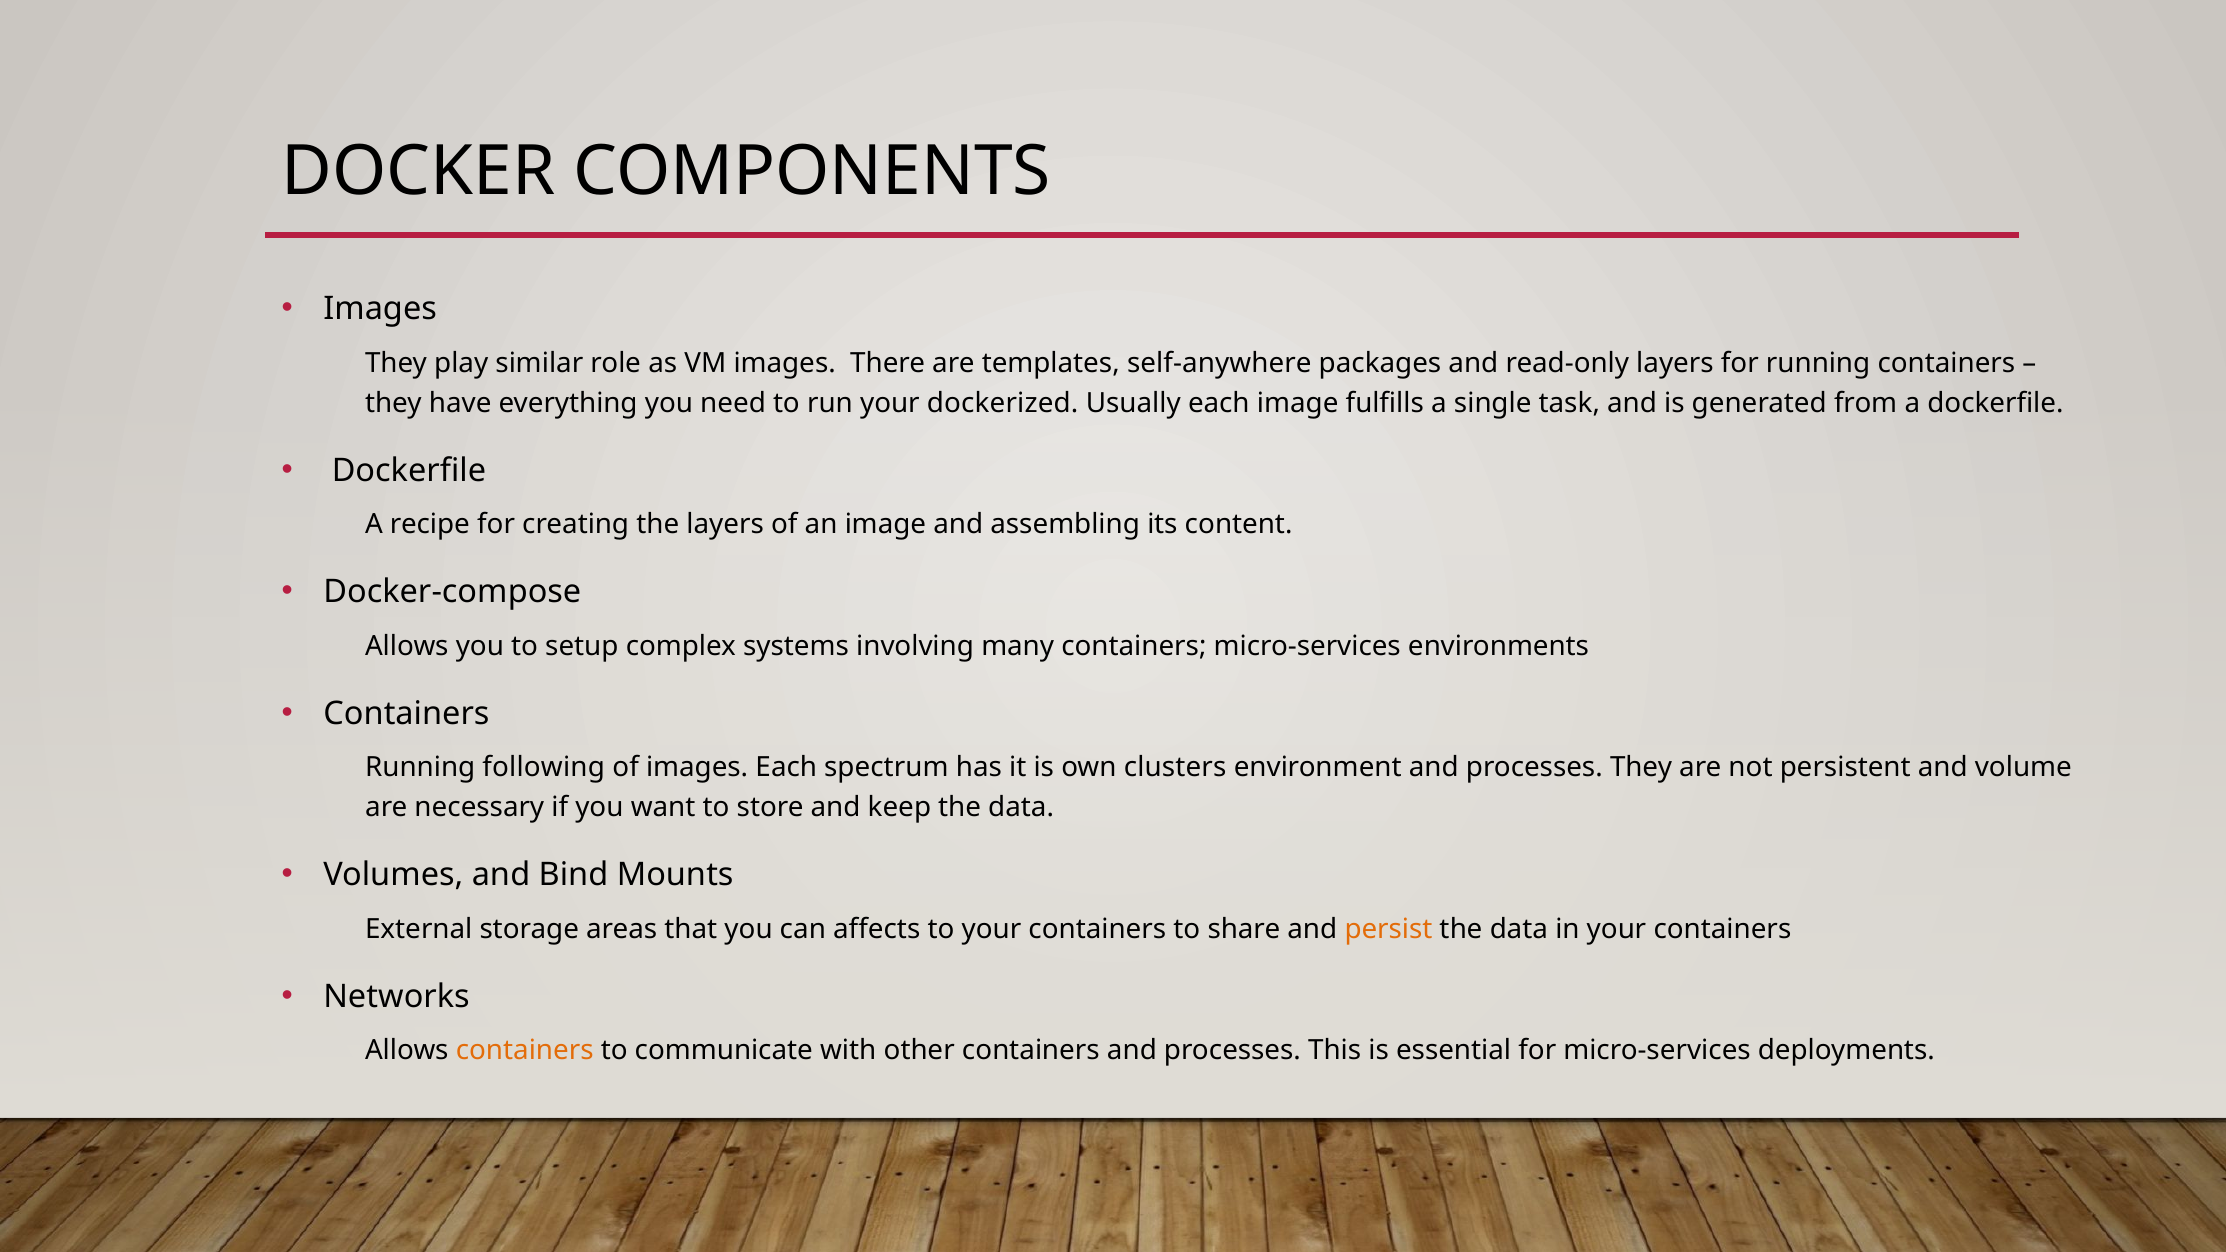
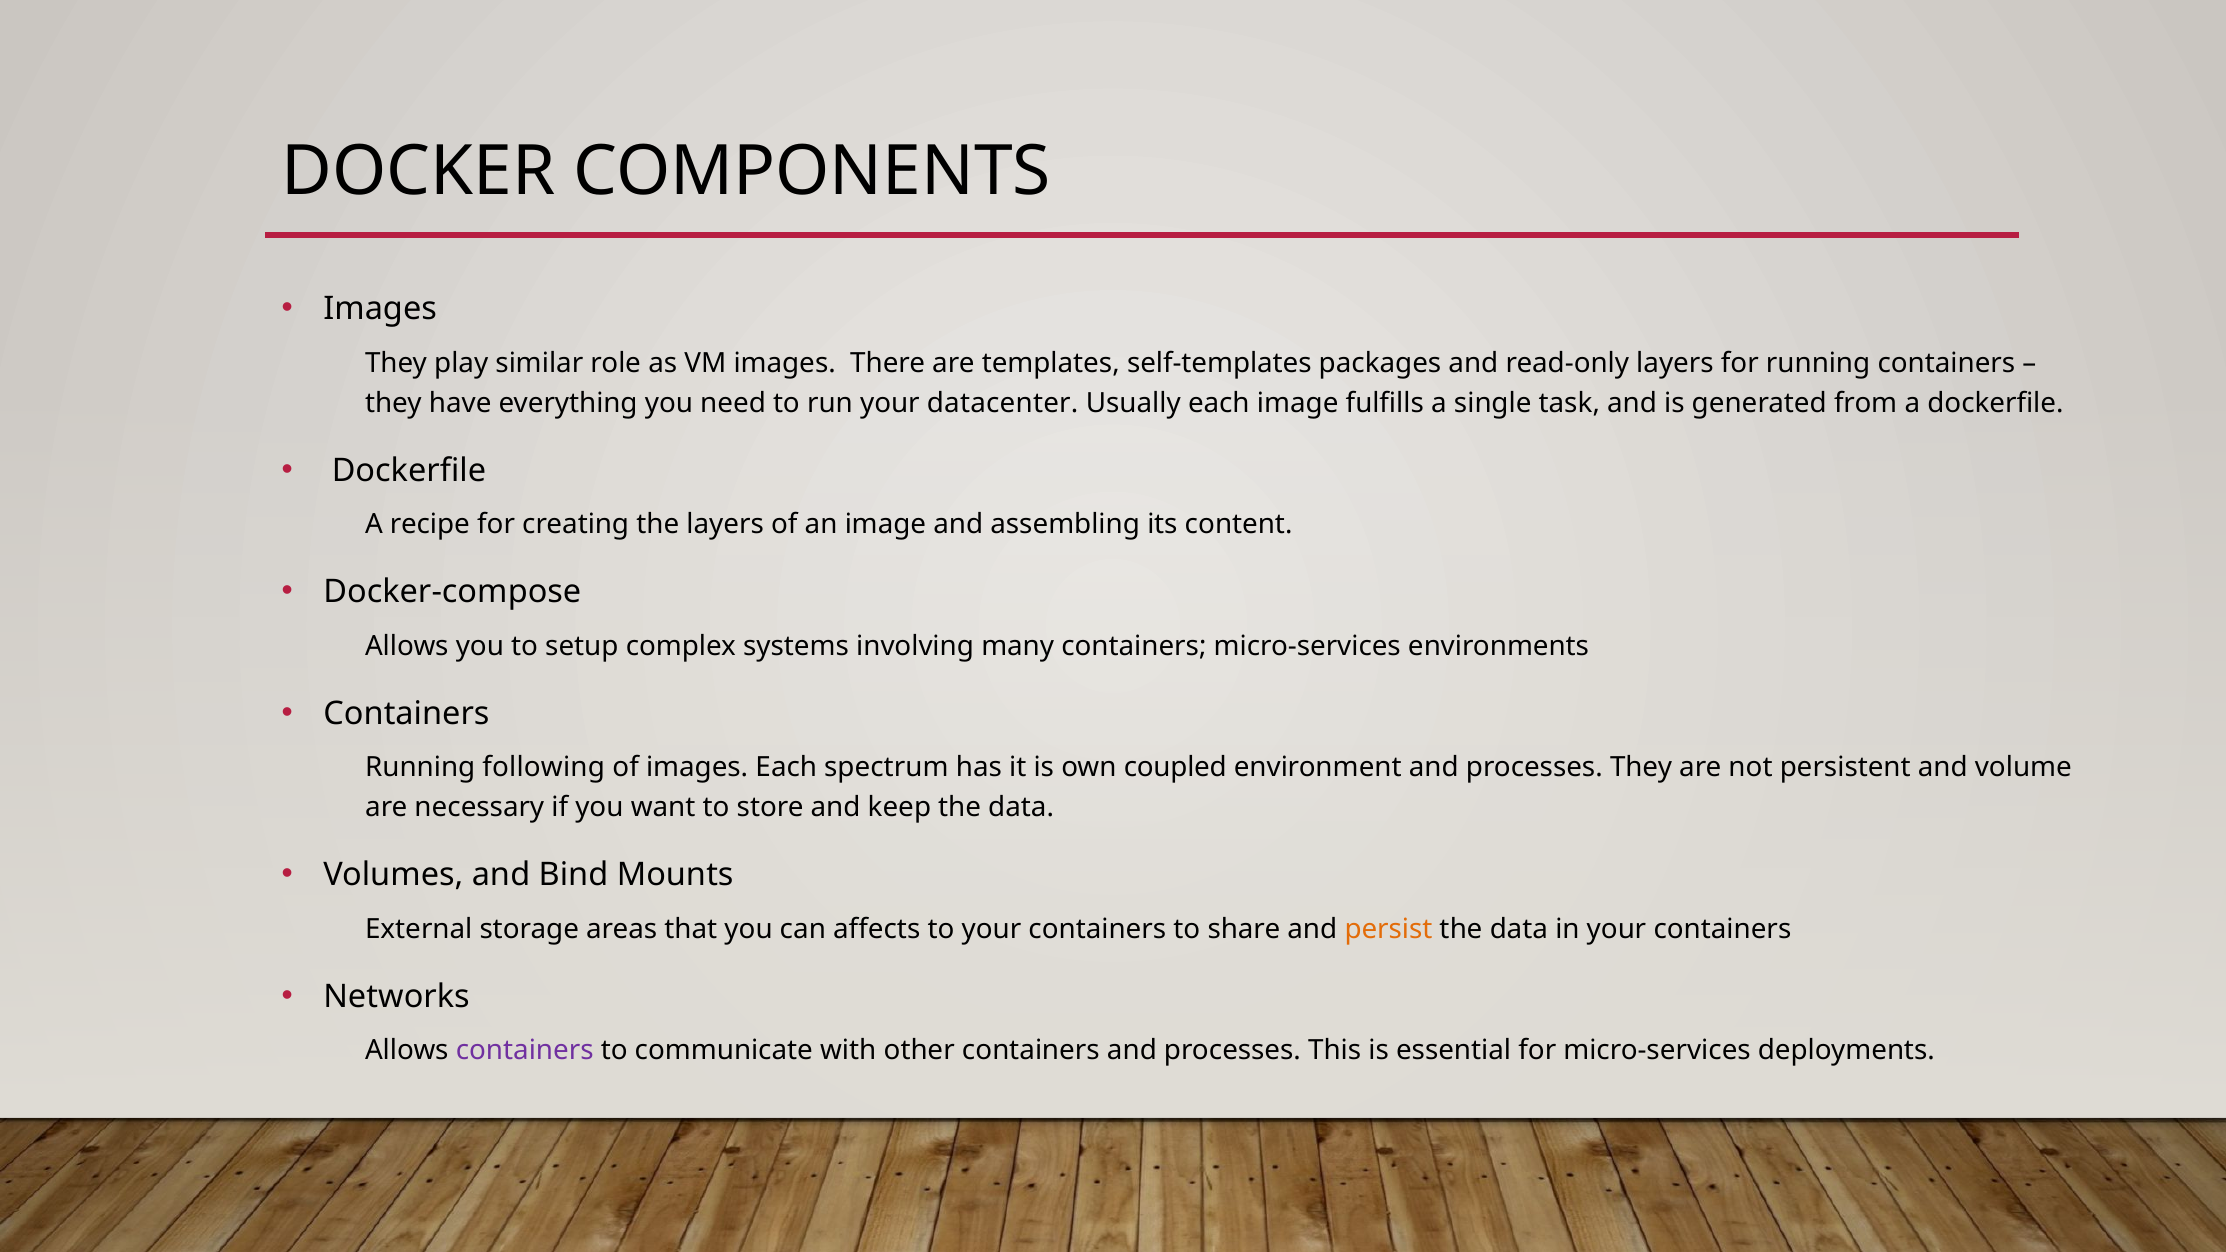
self-anywhere: self-anywhere -> self-templates (1219, 363)
dockerized: dockerized -> datacenter (1003, 403)
clusters: clusters -> coupled (1175, 768)
containers colour: orange -> purple (525, 1051)
